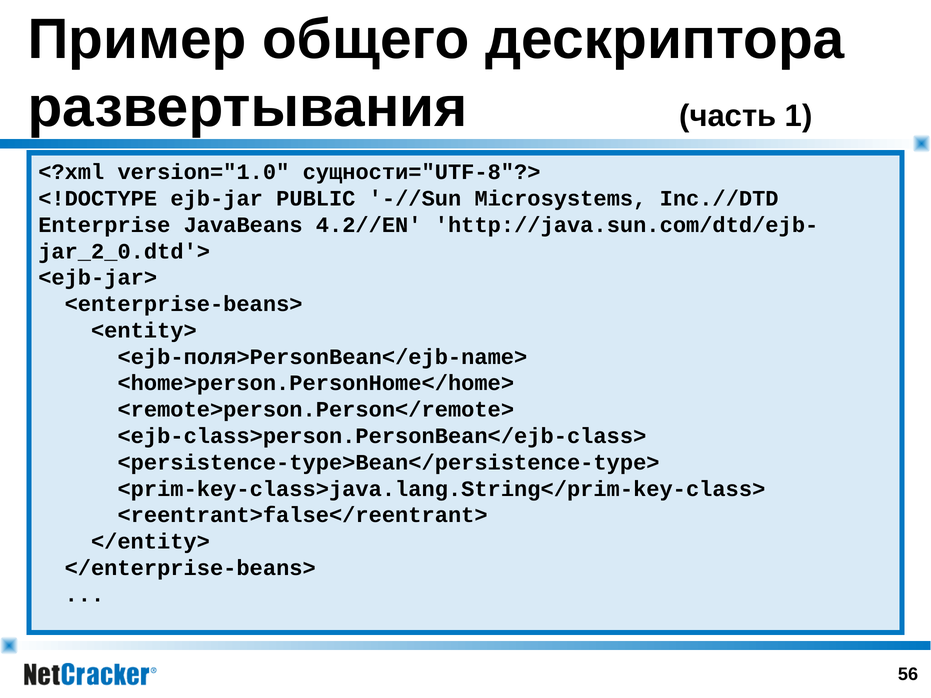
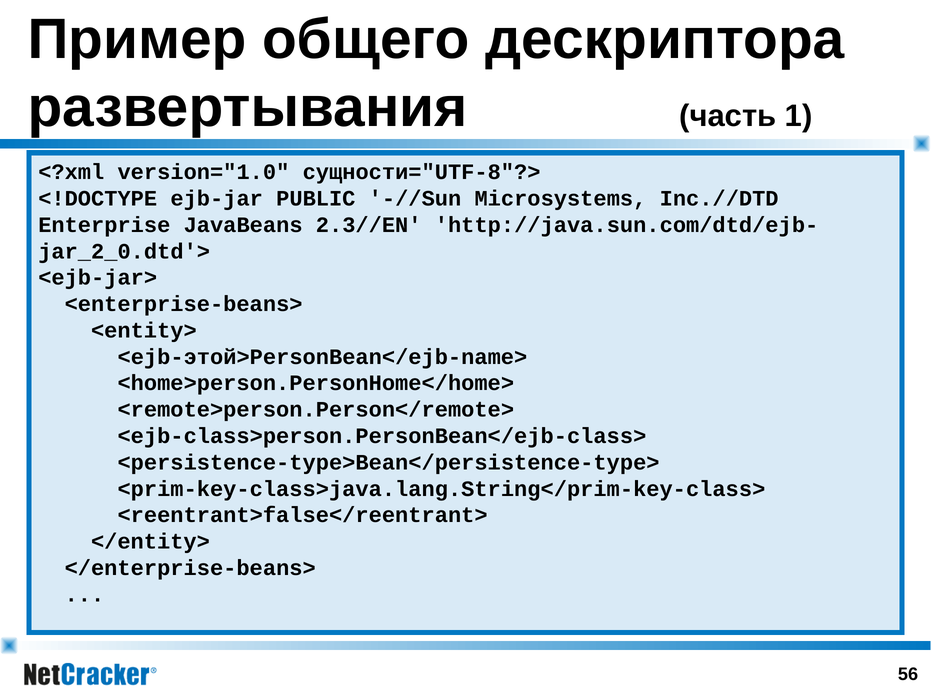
4.2//EN: 4.2//EN -> 2.3//EN (369, 225)
<ejb-поля>PersonBean</ejb-name>: <ejb-поля>PersonBean</ejb-name> -> <ejb-этой>PersonBean</ejb-name> (322, 357)
